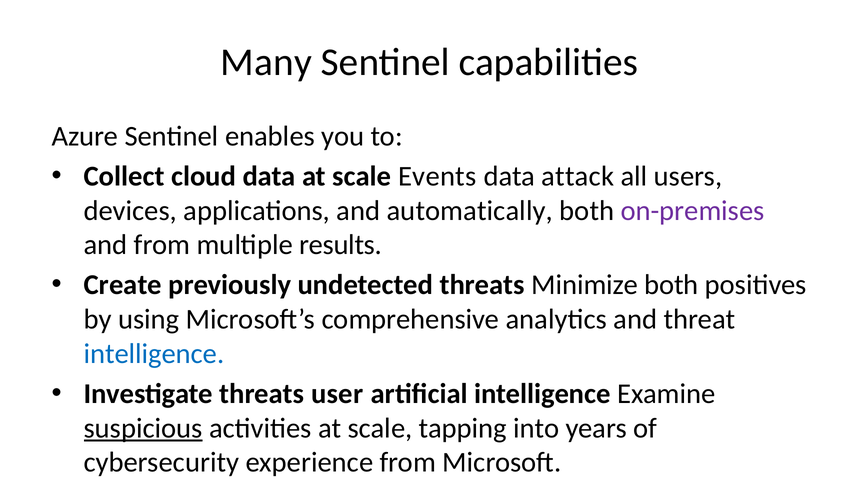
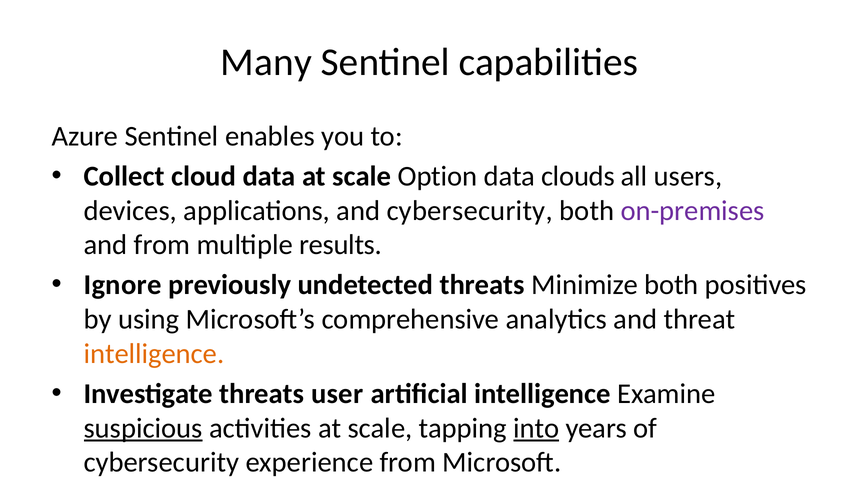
Events: Events -> Option (437, 176)
attack: attack -> clouds (578, 176)
and automatically: automatically -> cybersecurity (470, 211)
Create: Create -> Ignore (123, 285)
intelligence colour: blue -> orange (154, 354)
into underline: none -> present (536, 428)
